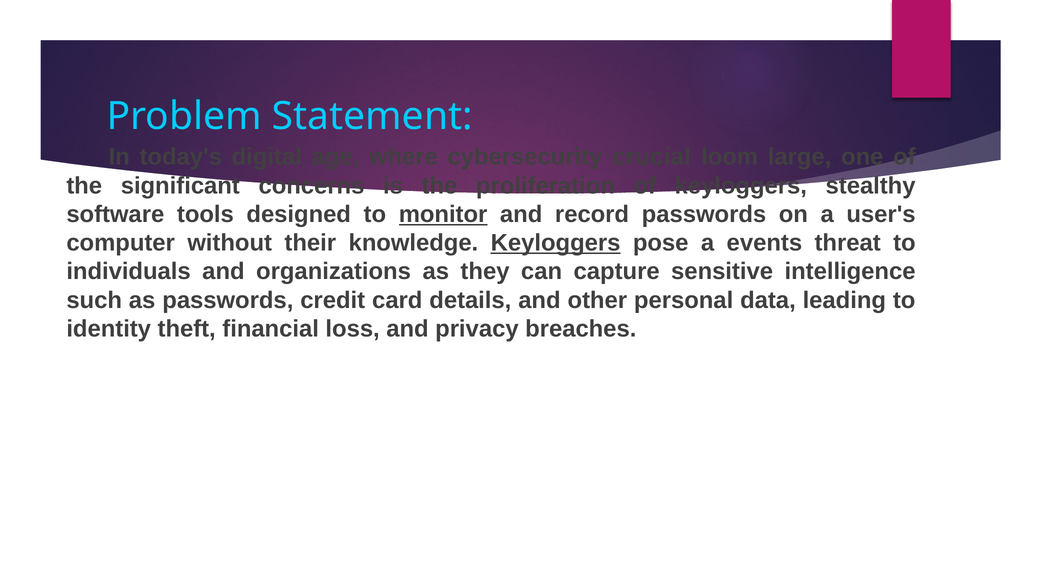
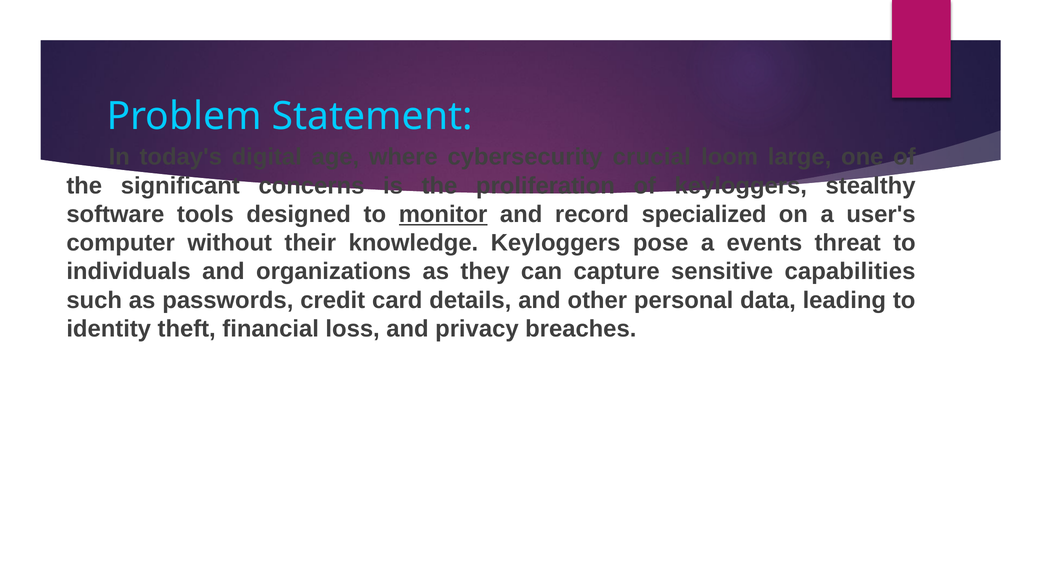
record passwords: passwords -> specialized (704, 214)
Keyloggers underline: present -> none (556, 243)
intelligence: intelligence -> capabilities (850, 272)
